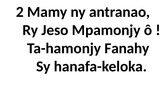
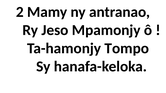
Fanahy: Fanahy -> Tompo (127, 48)
